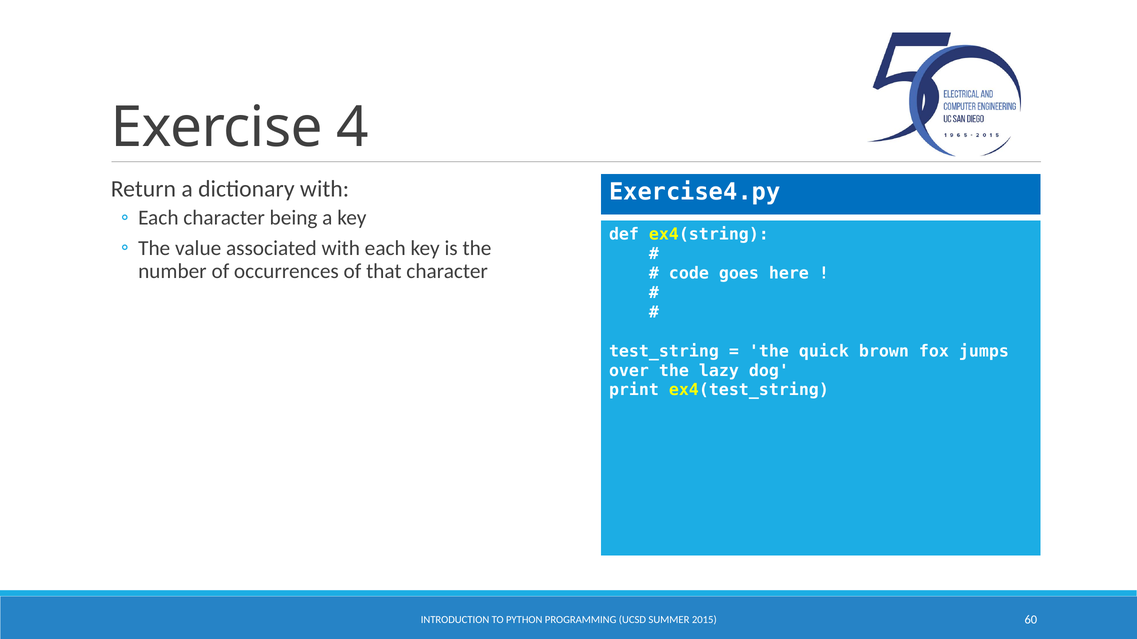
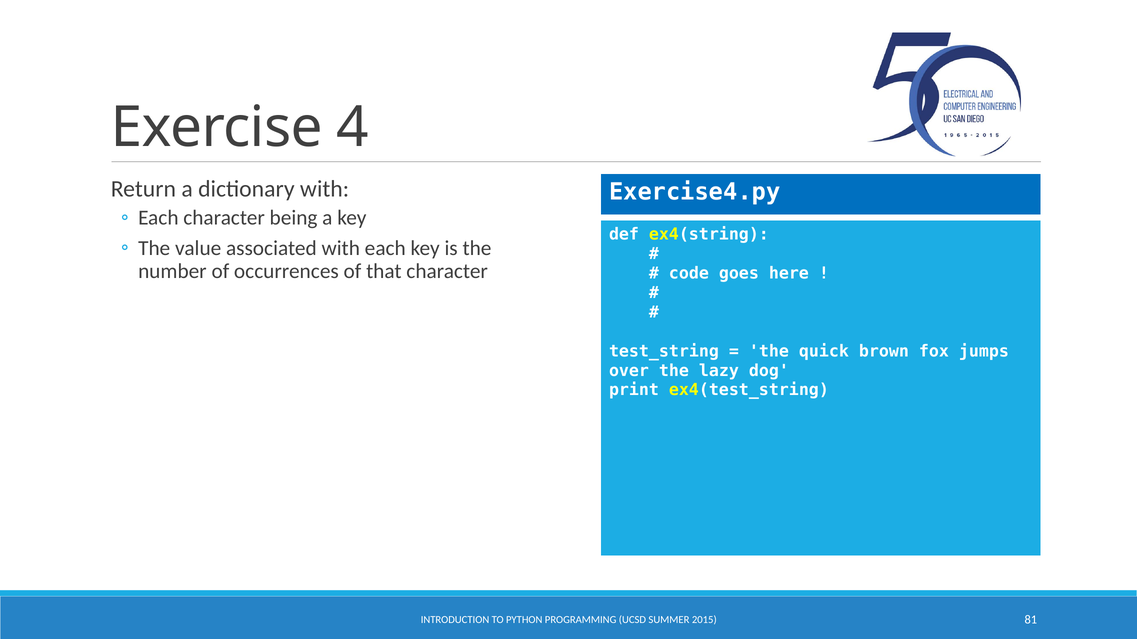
60: 60 -> 81 (1031, 620)
